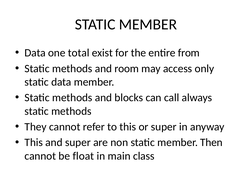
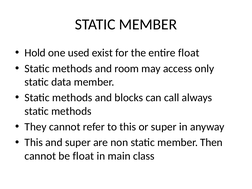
Data: Data -> Hold (35, 53)
total: total -> used (79, 53)
entire from: from -> float (189, 53)
